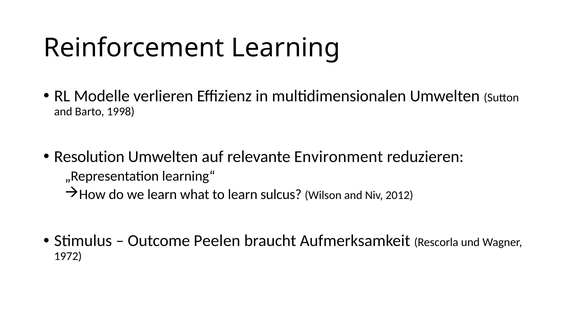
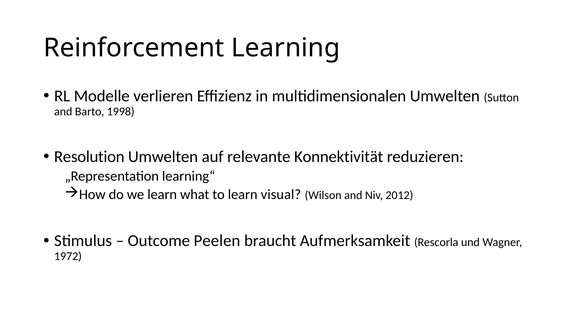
Environment: Environment -> Konnektivität (339, 157)
sulcus: sulcus -> visual (281, 195)
